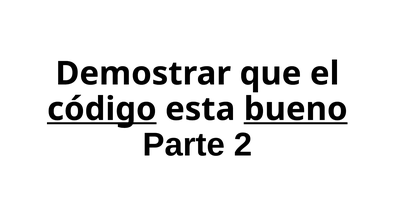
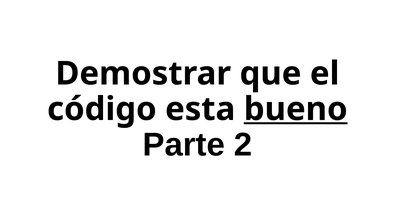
código underline: present -> none (102, 109)
